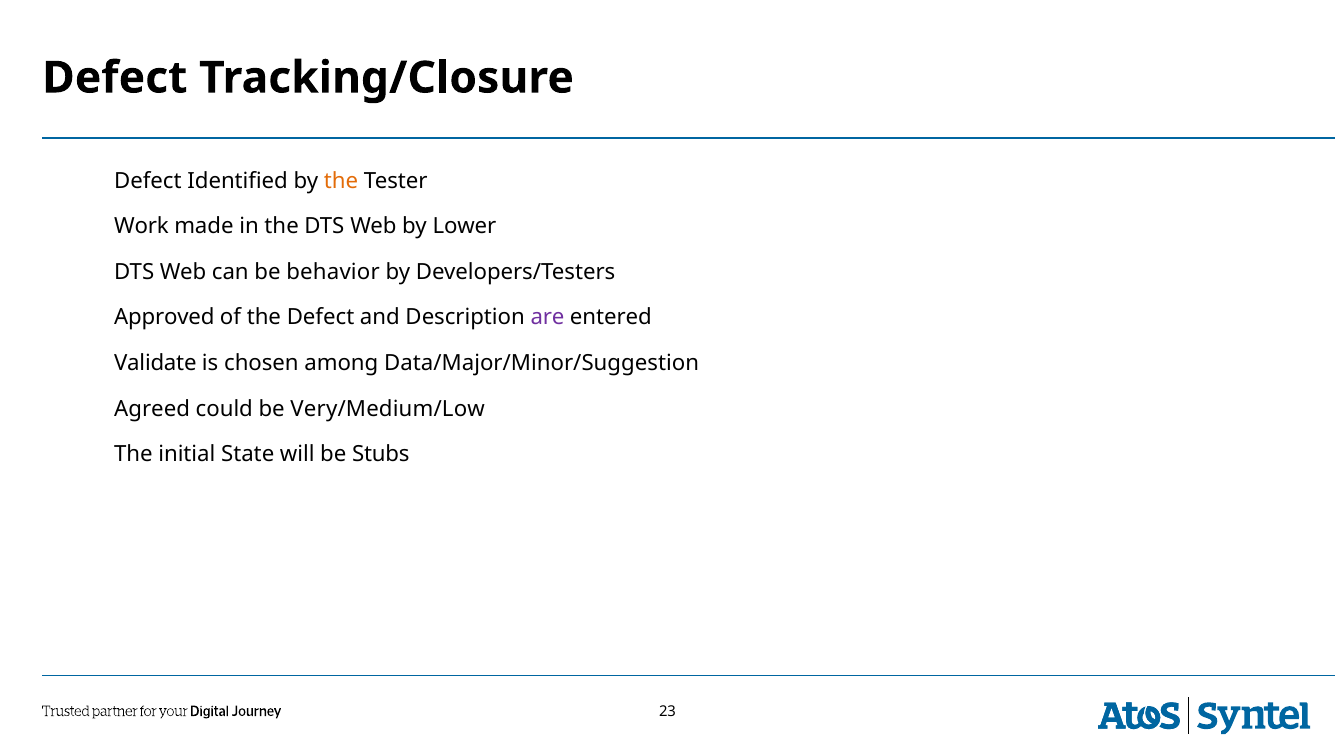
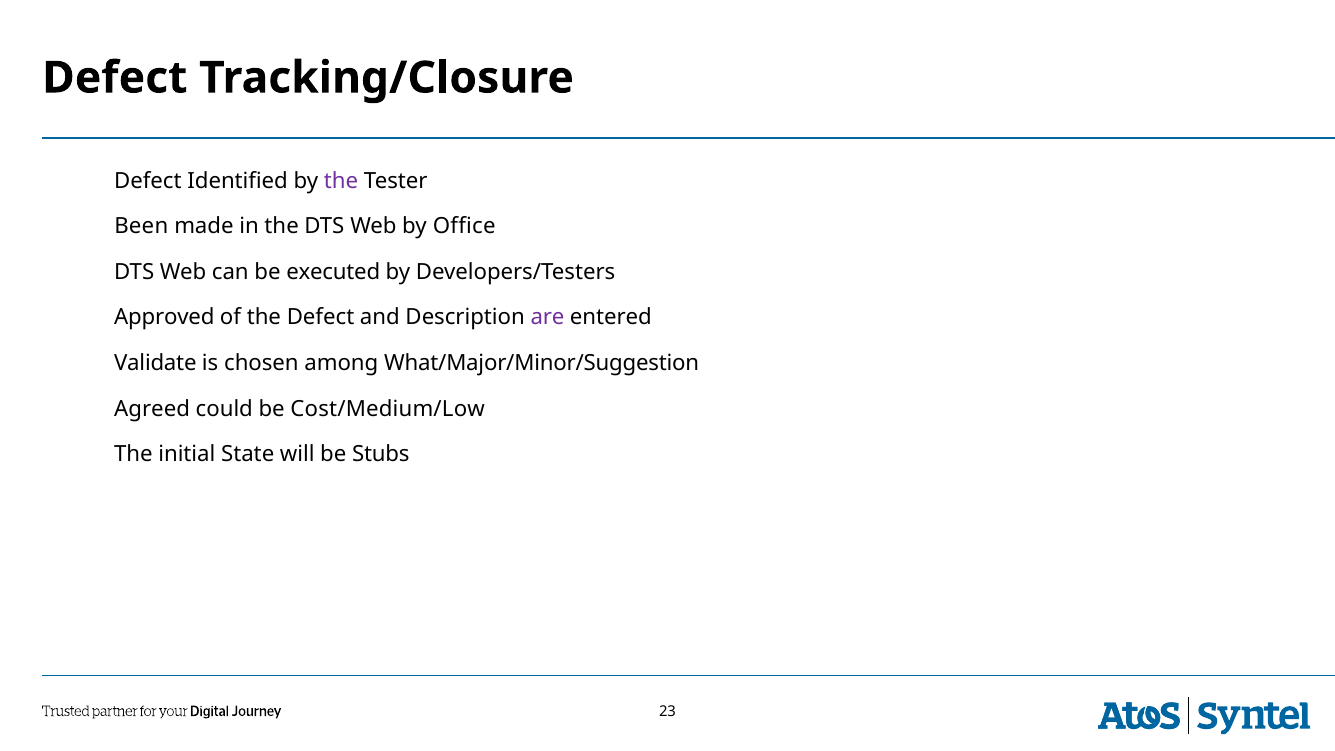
the colour: orange -> purple (341, 181)
Work: Work -> Been (141, 226)
Lower: Lower -> Office (464, 226)
behavior: behavior -> executed (333, 272)
Data/Major/Minor/Suggestion: Data/Major/Minor/Suggestion -> What/Major/Minor/Suggestion (542, 363)
Very/Medium/Low: Very/Medium/Low -> Cost/Medium/Low (388, 409)
